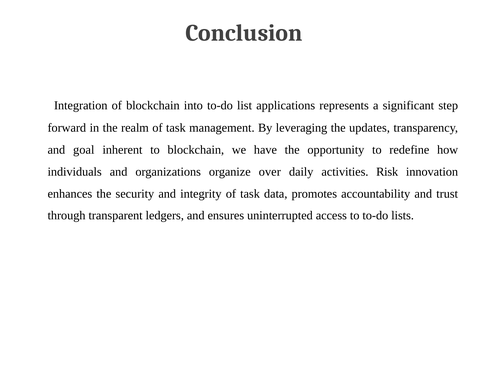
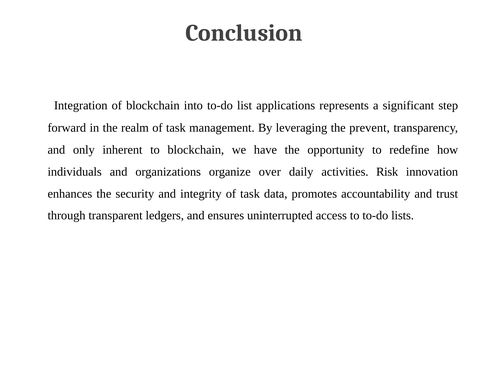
updates: updates -> prevent (370, 128)
goal: goal -> only (84, 150)
